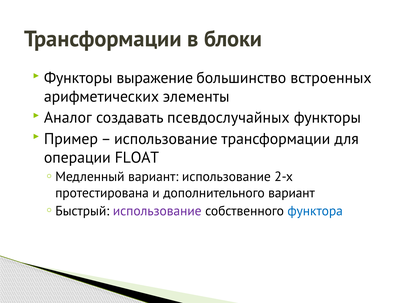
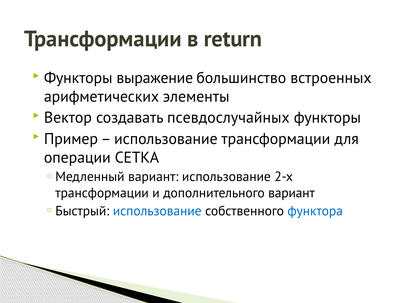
блоки: блоки -> return (233, 39)
Аналог: Аналог -> Вектор (68, 118)
FLOAT: FLOAT -> СЕТКА (137, 158)
протестирована: протестирована -> трансформации (102, 193)
использование colour: purple -> blue (157, 211)
